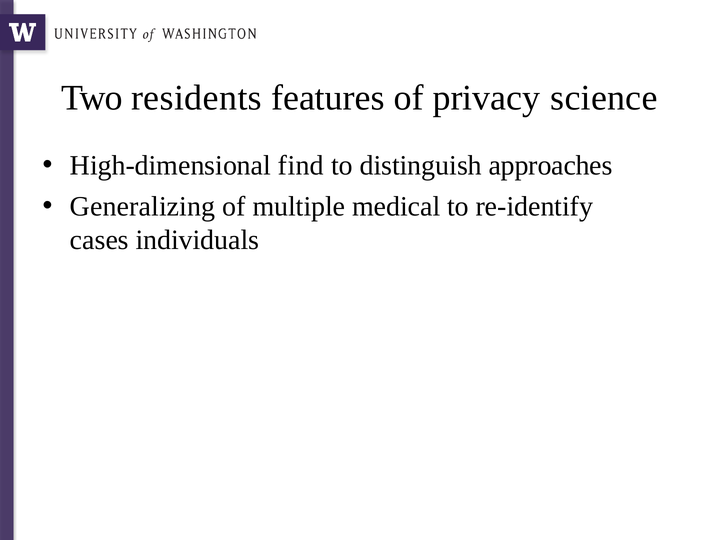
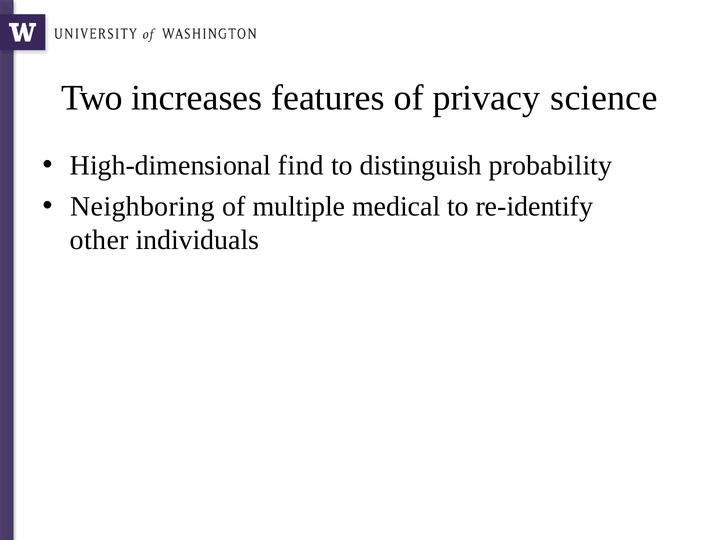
residents: residents -> increases (197, 98)
approaches: approaches -> probability (550, 165)
Generalizing: Generalizing -> Neighboring (143, 206)
cases: cases -> other (99, 240)
